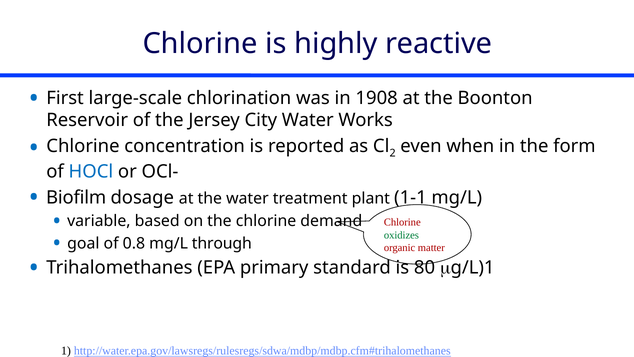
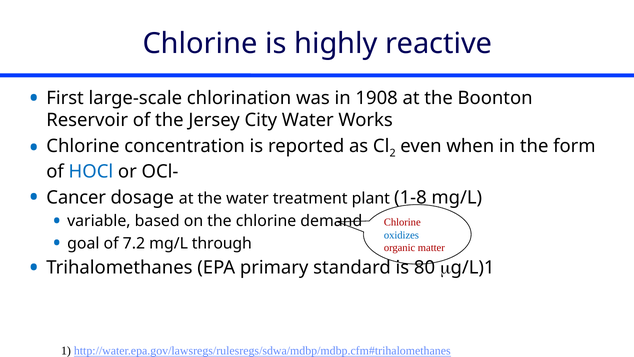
Biofilm: Biofilm -> Cancer (76, 197)
1-1: 1-1 -> 1-8 (410, 197)
oxidizes colour: green -> blue (401, 235)
0.8: 0.8 -> 7.2 (134, 243)
